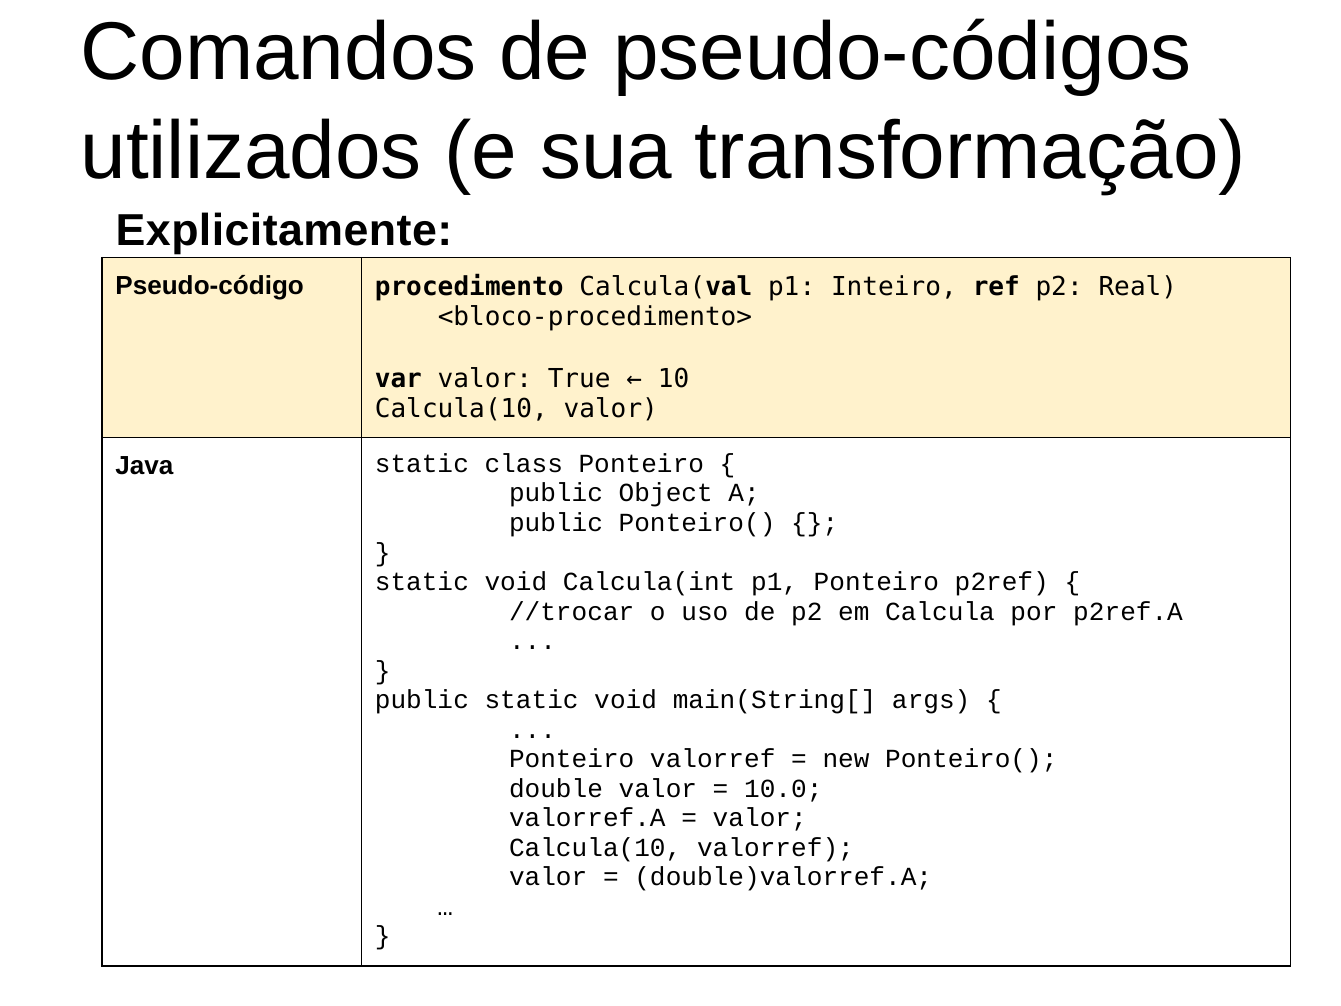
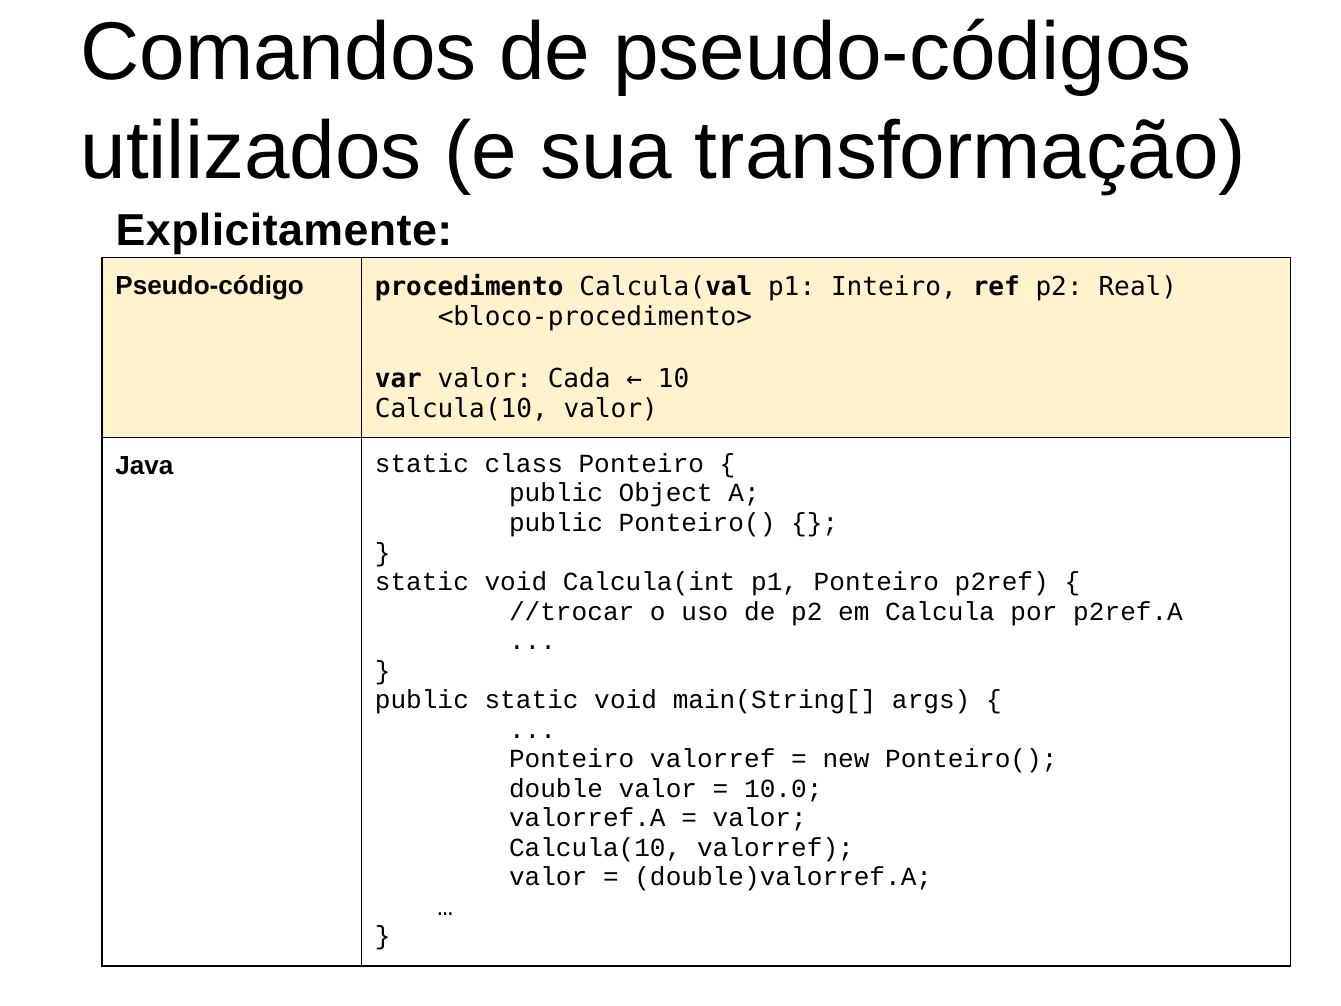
True: True -> Cada (579, 378)
